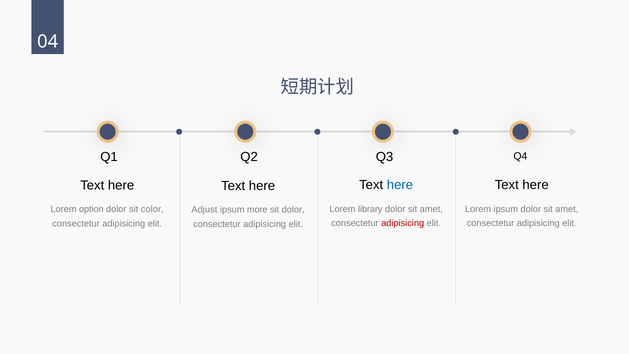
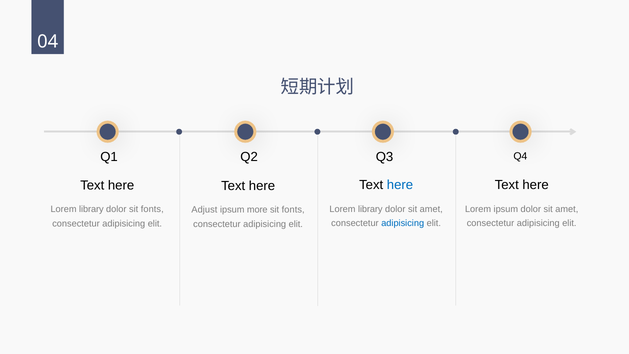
option: option -> library (91, 209)
dolor sit color: color -> fonts (152, 209)
dolor: dolor -> fonts (293, 210)
adipisicing colour: red -> blue (403, 223)
